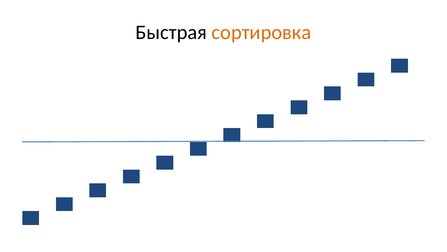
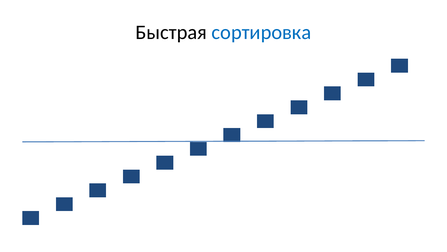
сортировка colour: orange -> blue (261, 32)
